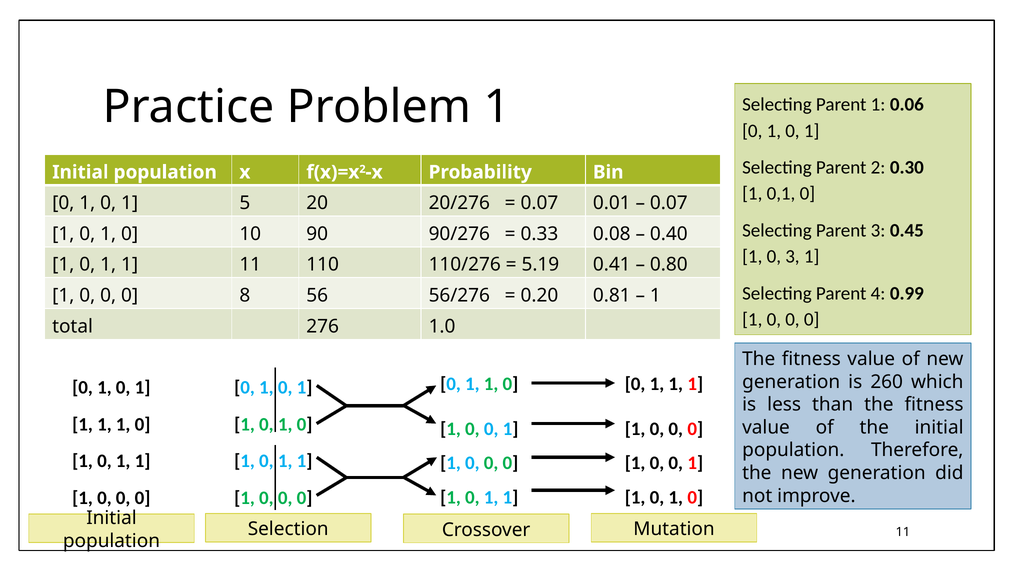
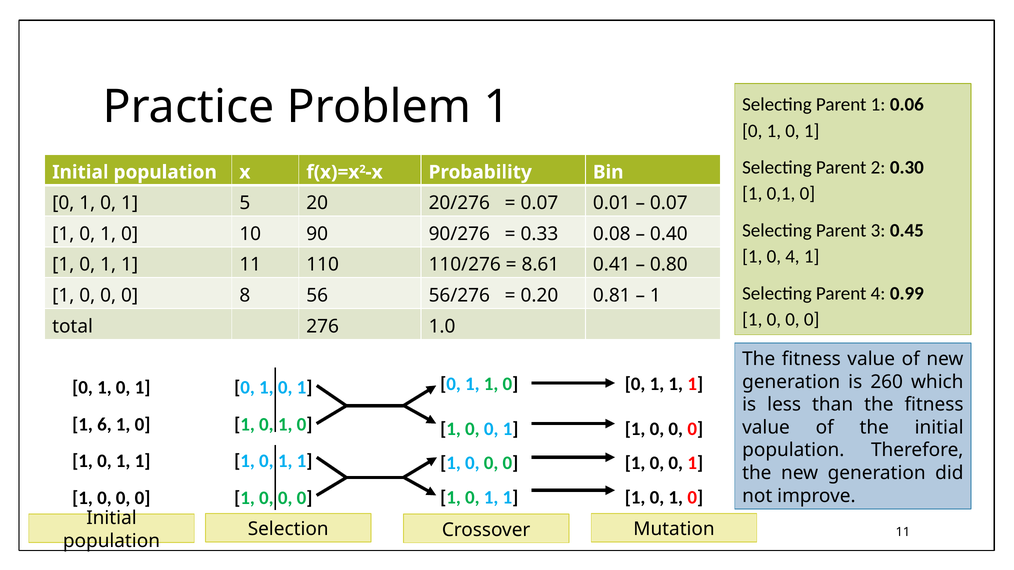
0 3: 3 -> 4 (792, 257)
5.19: 5.19 -> 8.61 (540, 265)
1: 1 -> 6 (104, 425)
